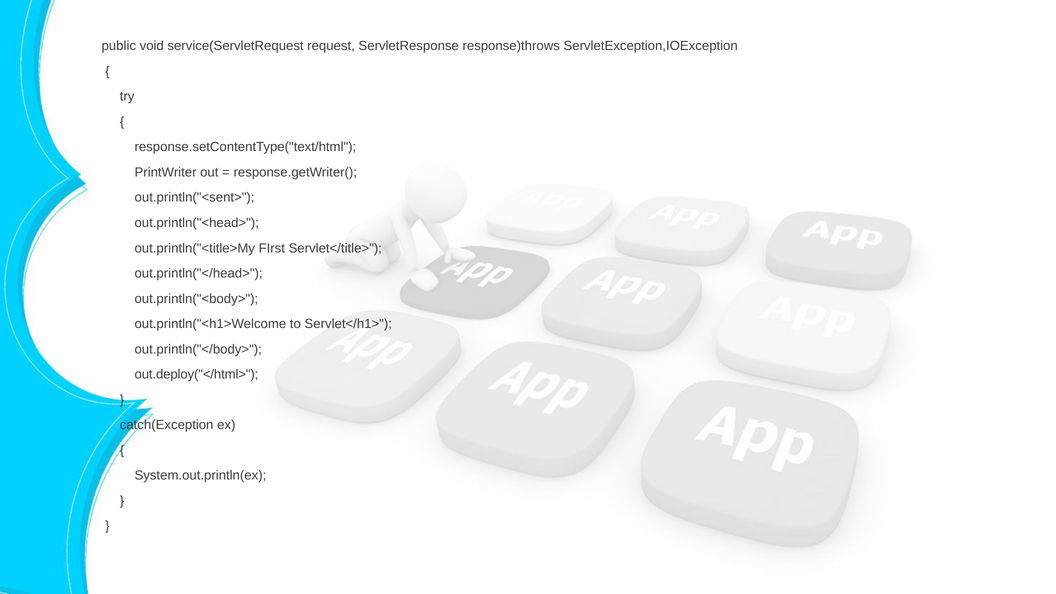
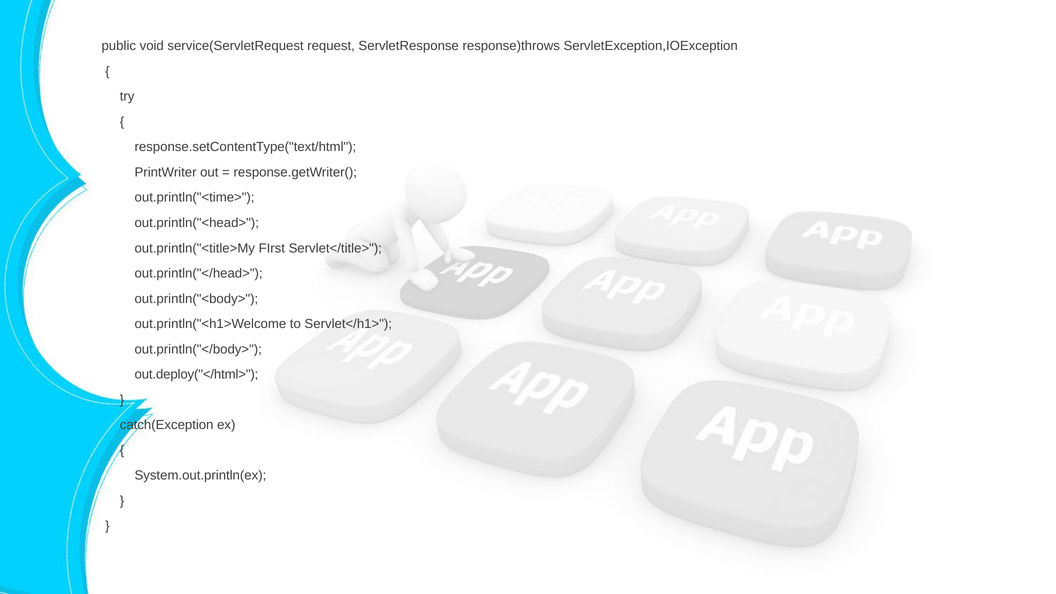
out.println("<sent>: out.println("<sent> -> out.println("<time> (195, 198)
